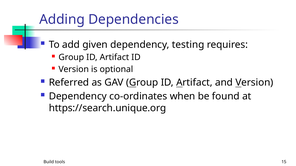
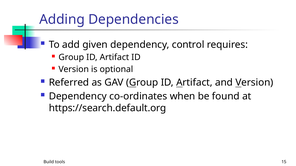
testing: testing -> control (188, 45)
https://search.unique.org: https://search.unique.org -> https://search.default.org (108, 108)
